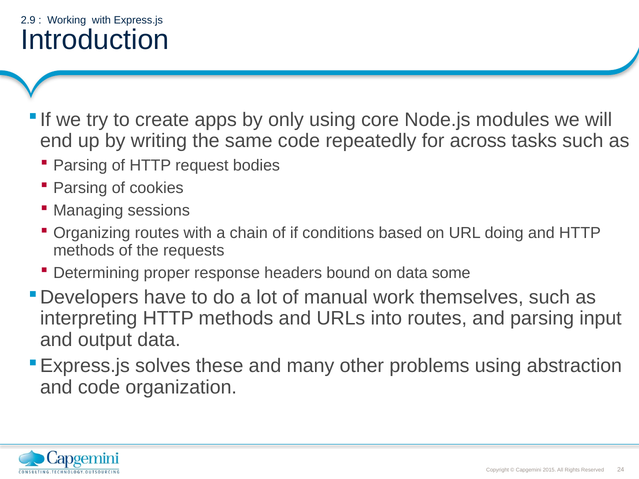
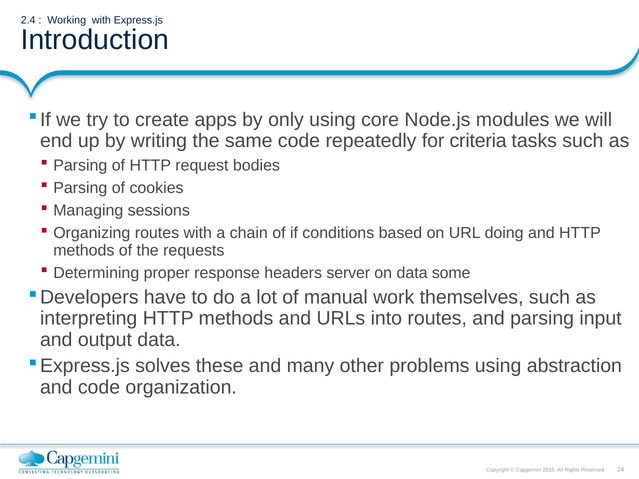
2.9: 2.9 -> 2.4 (28, 20)
across: across -> criteria (478, 141)
bound: bound -> server (348, 273)
